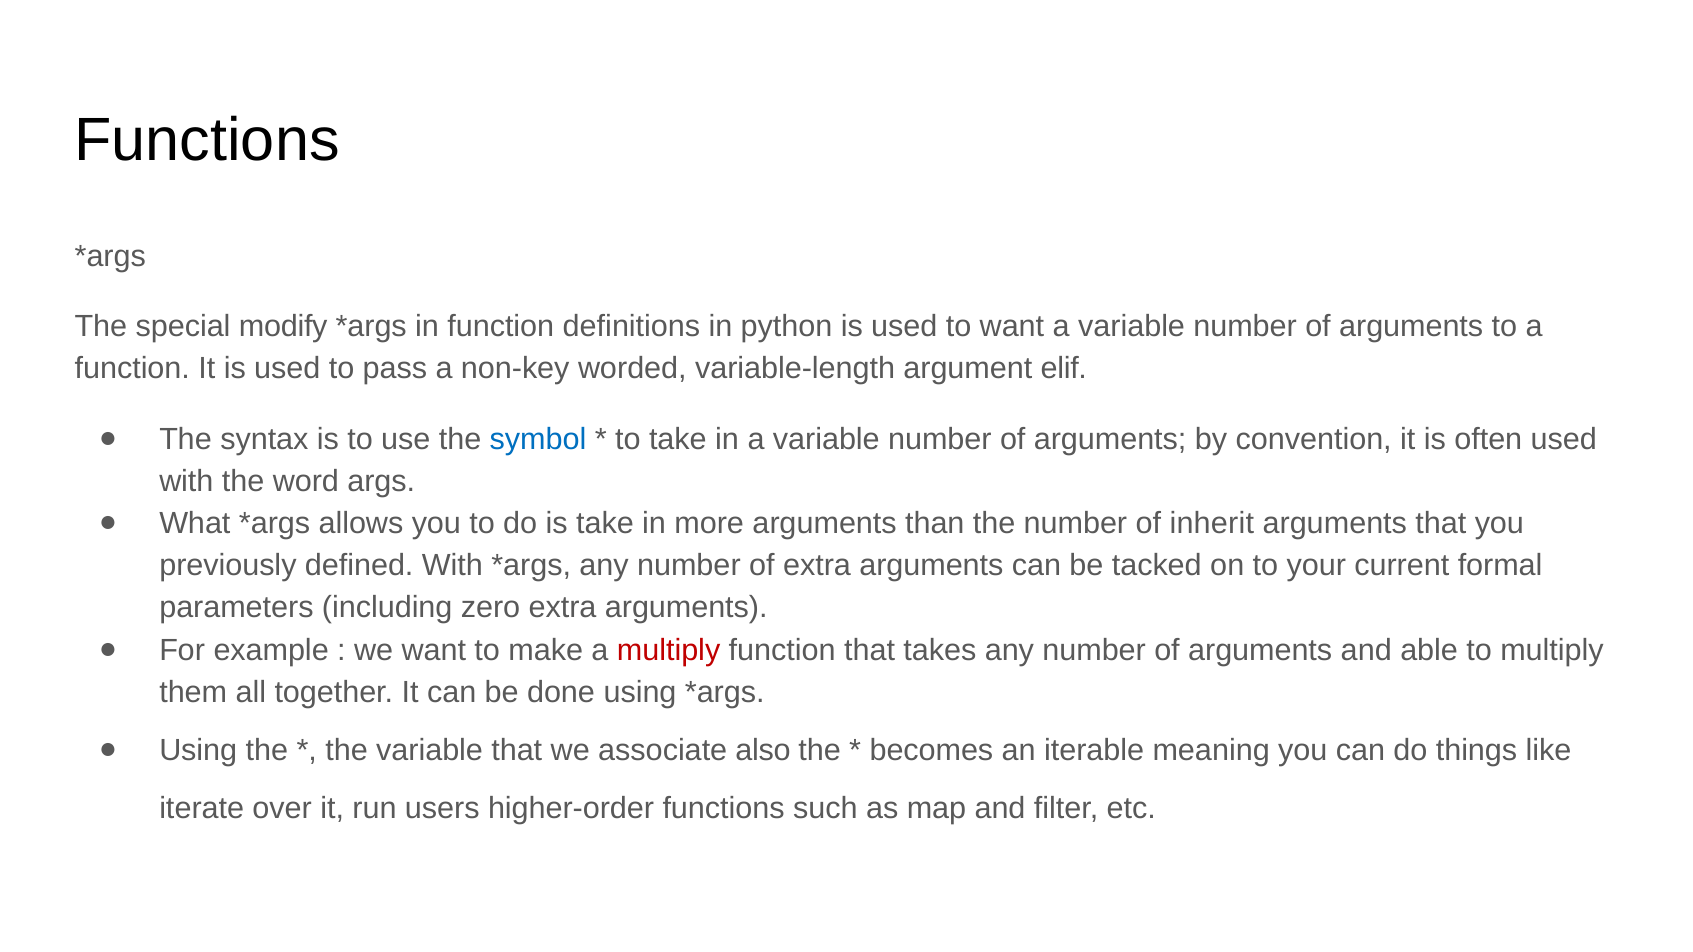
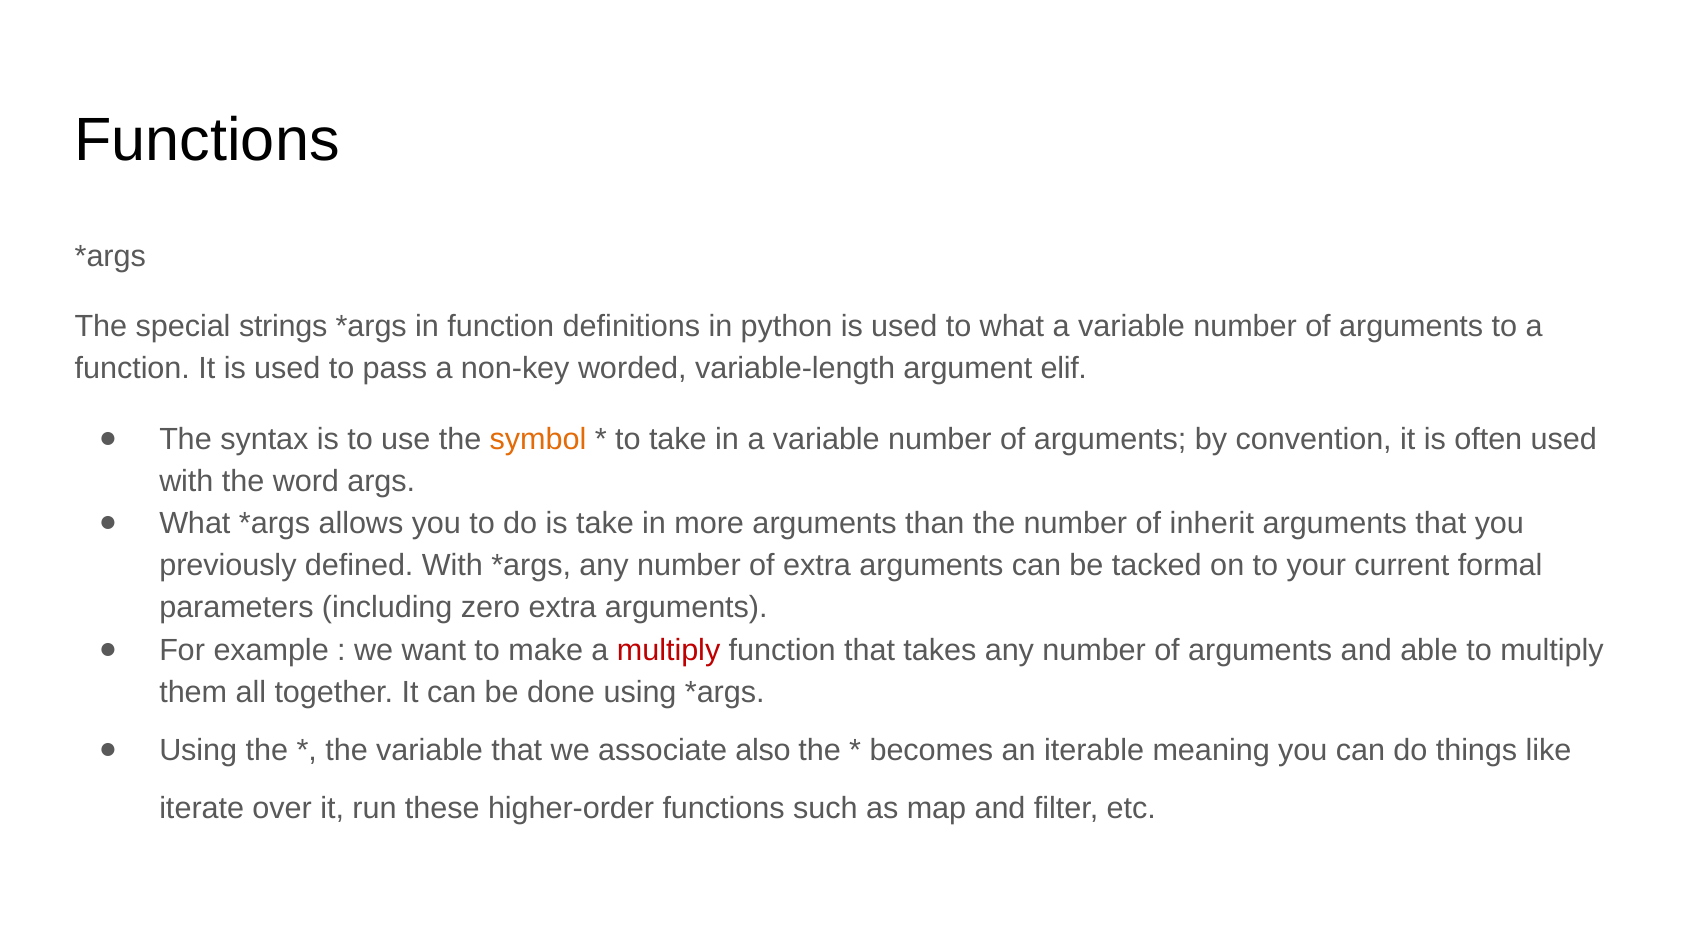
modify: modify -> strings (283, 327)
to want: want -> what (1012, 327)
symbol colour: blue -> orange (538, 439)
users: users -> these (442, 808)
